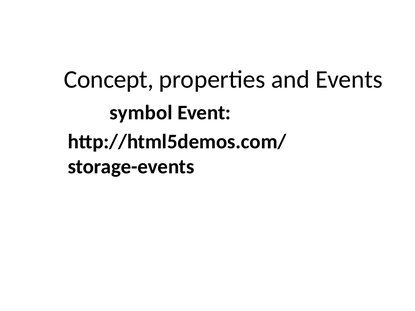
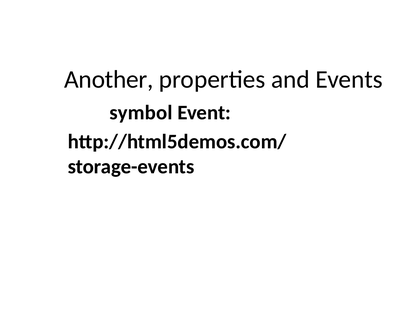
Concept: Concept -> Another (109, 80)
